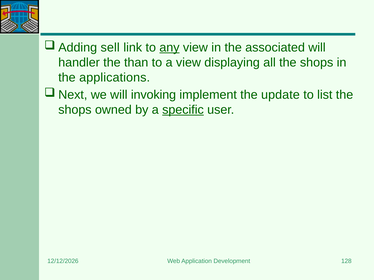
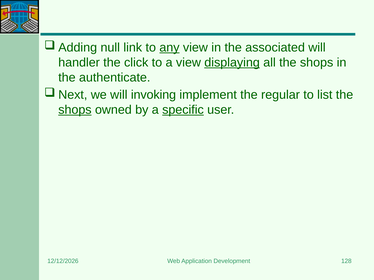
sell: sell -> null (110, 48)
than: than -> click (136, 63)
displaying underline: none -> present (232, 63)
applications: applications -> authenticate (115, 78)
update: update -> regular (280, 95)
shops underline: none -> present (75, 110)
